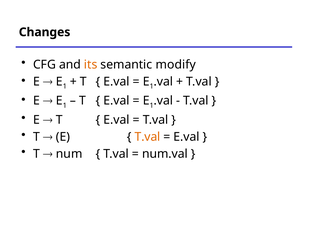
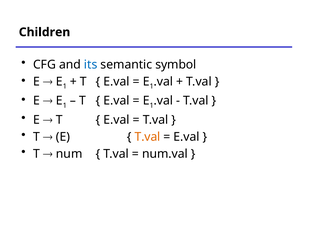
Changes: Changes -> Children (45, 32)
its colour: orange -> blue (91, 64)
modify: modify -> symbol (176, 64)
